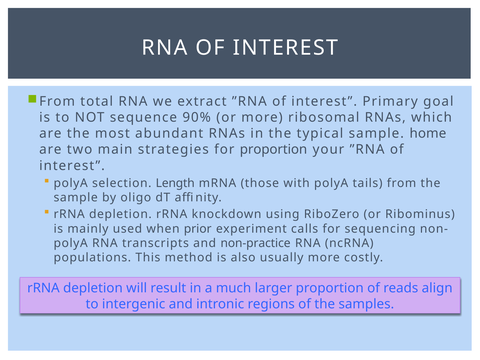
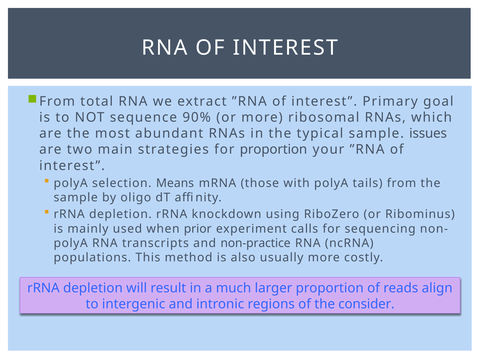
home: home -> issues (428, 134)
Length: Length -> Means (175, 183)
samples: samples -> consider (366, 304)
